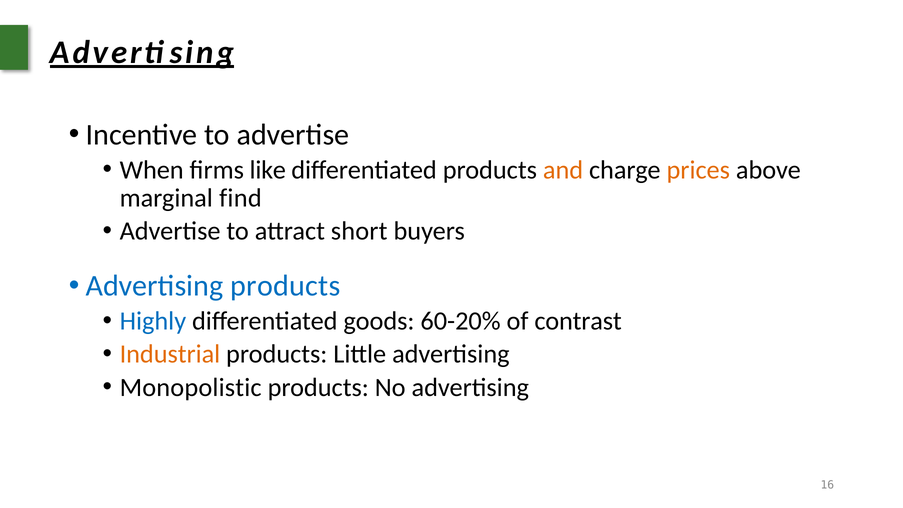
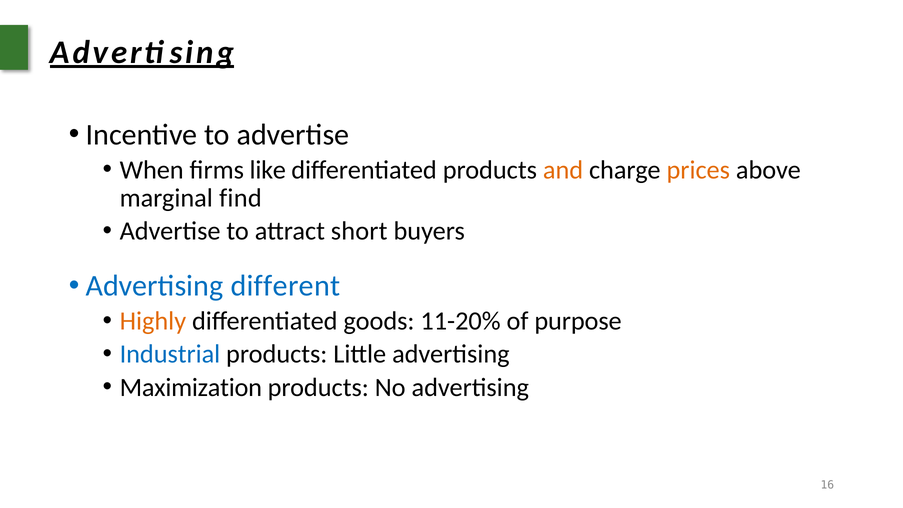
Advertising products: products -> different (285, 286)
Highly colour: blue -> orange (153, 321)
60-20%: 60-20% -> 11-20% (461, 321)
contrast: contrast -> purpose (578, 321)
Industrial colour: orange -> blue (170, 354)
Monopolistic: Monopolistic -> Maximization (191, 387)
